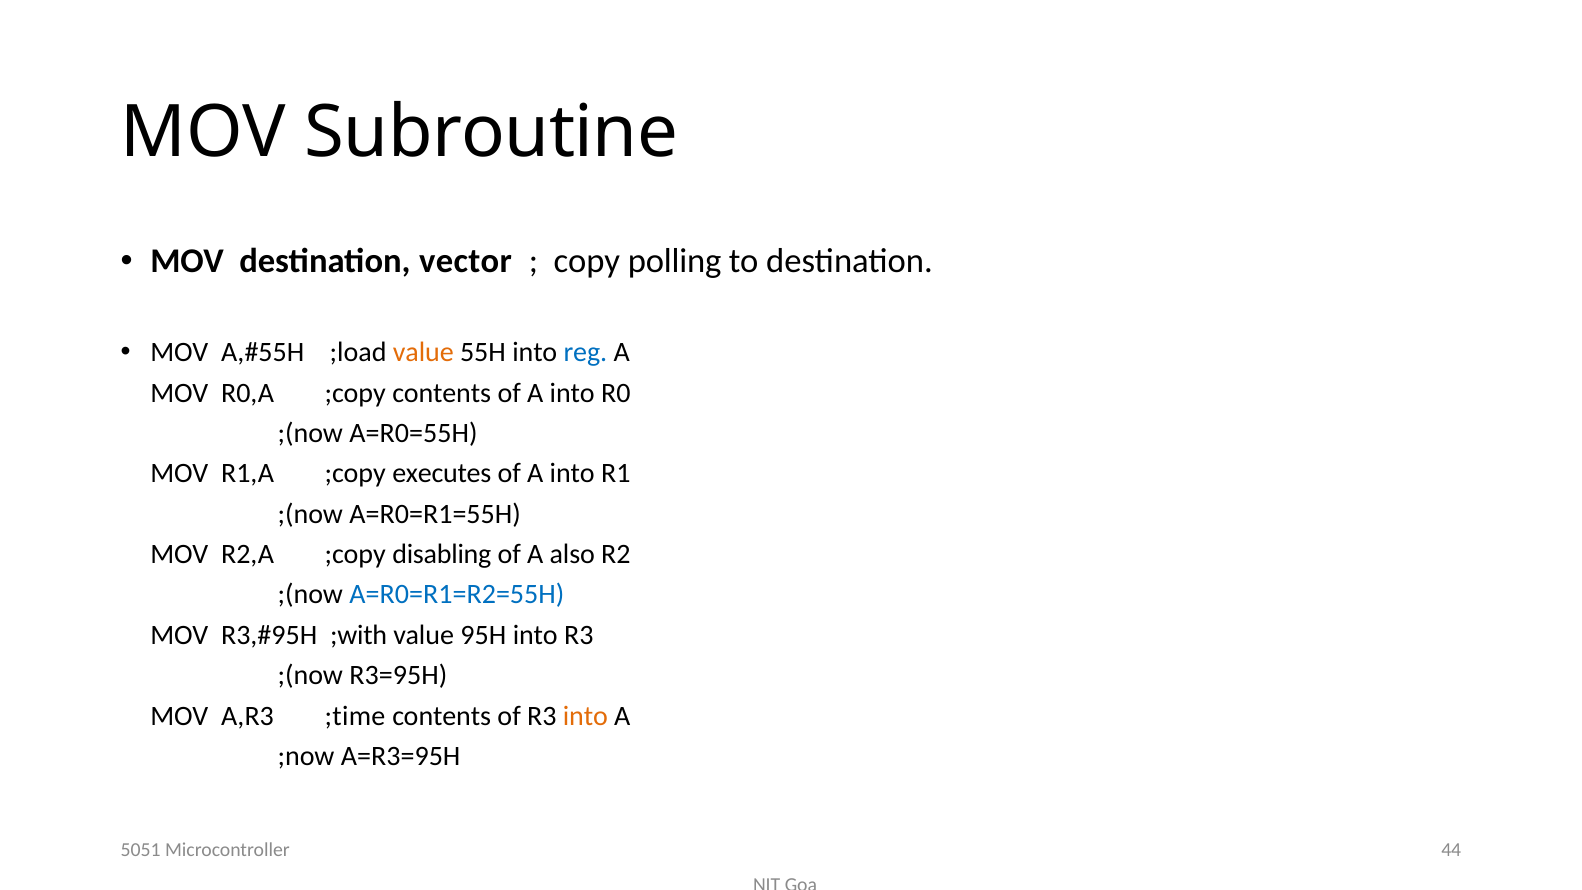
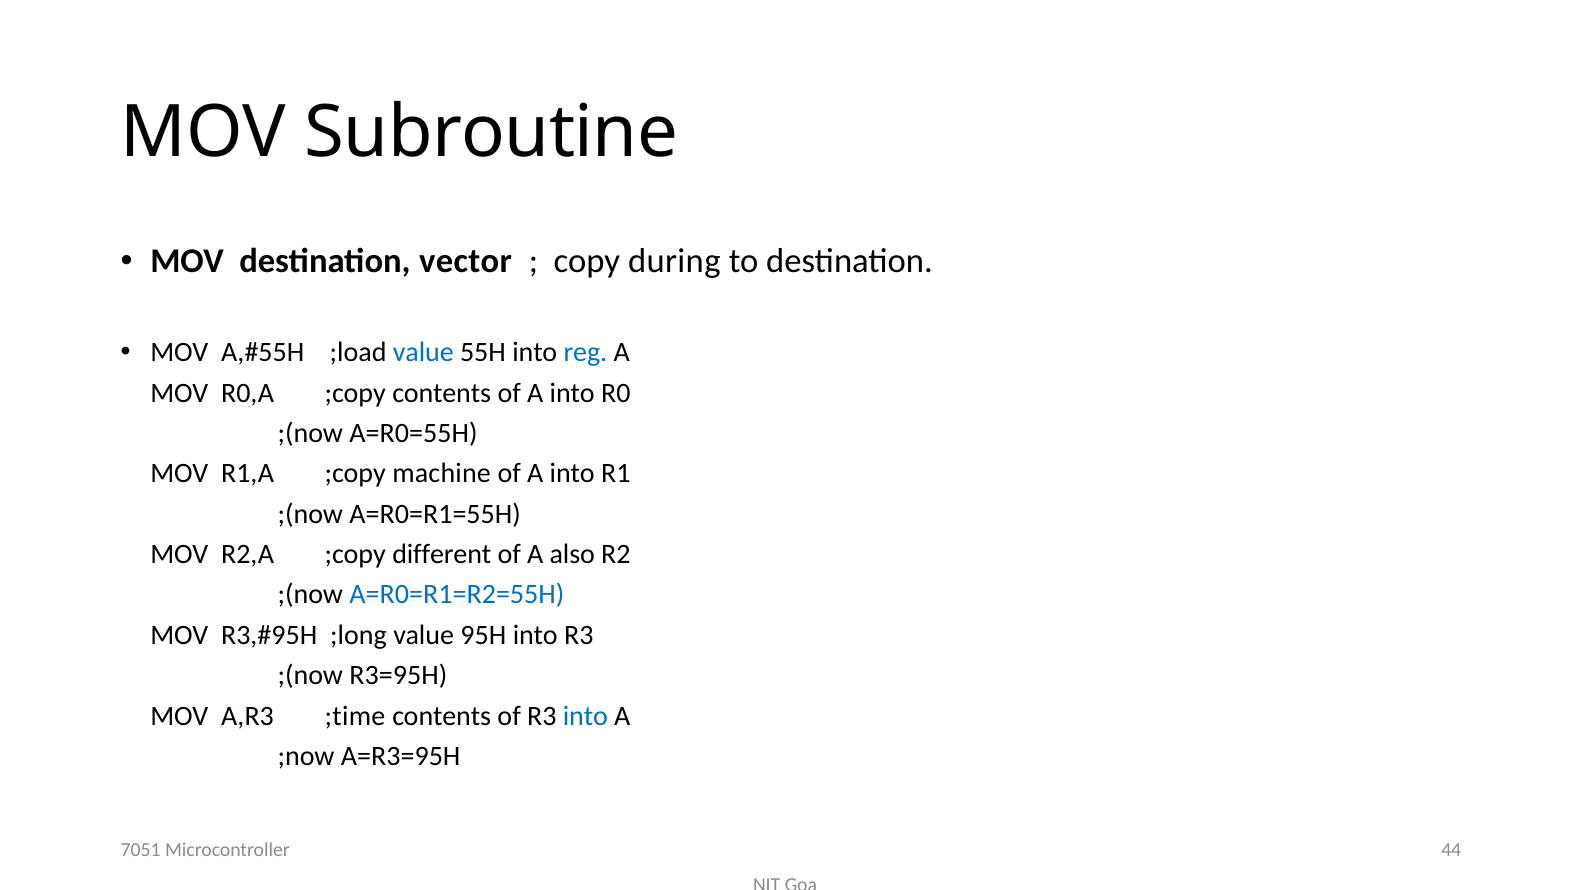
polling: polling -> during (674, 261)
value colour: orange -> blue (423, 352)
executes: executes -> machine (442, 474)
disabling: disabling -> different (442, 554)
;with: ;with -> ;long (358, 635)
into colour: orange -> blue (585, 716)
5051: 5051 -> 7051 (141, 850)
